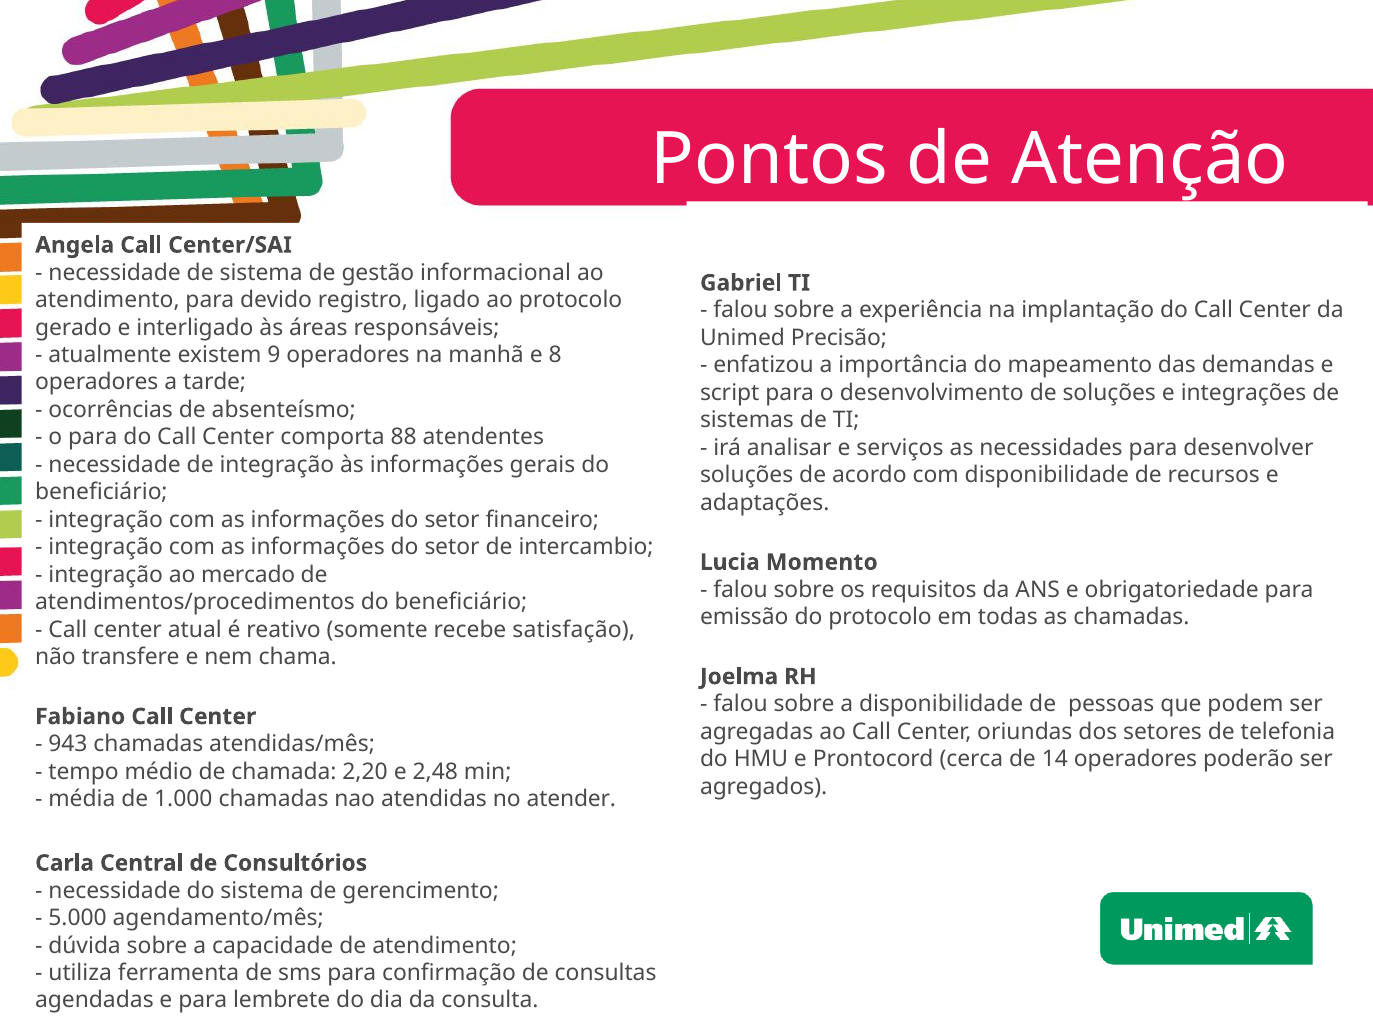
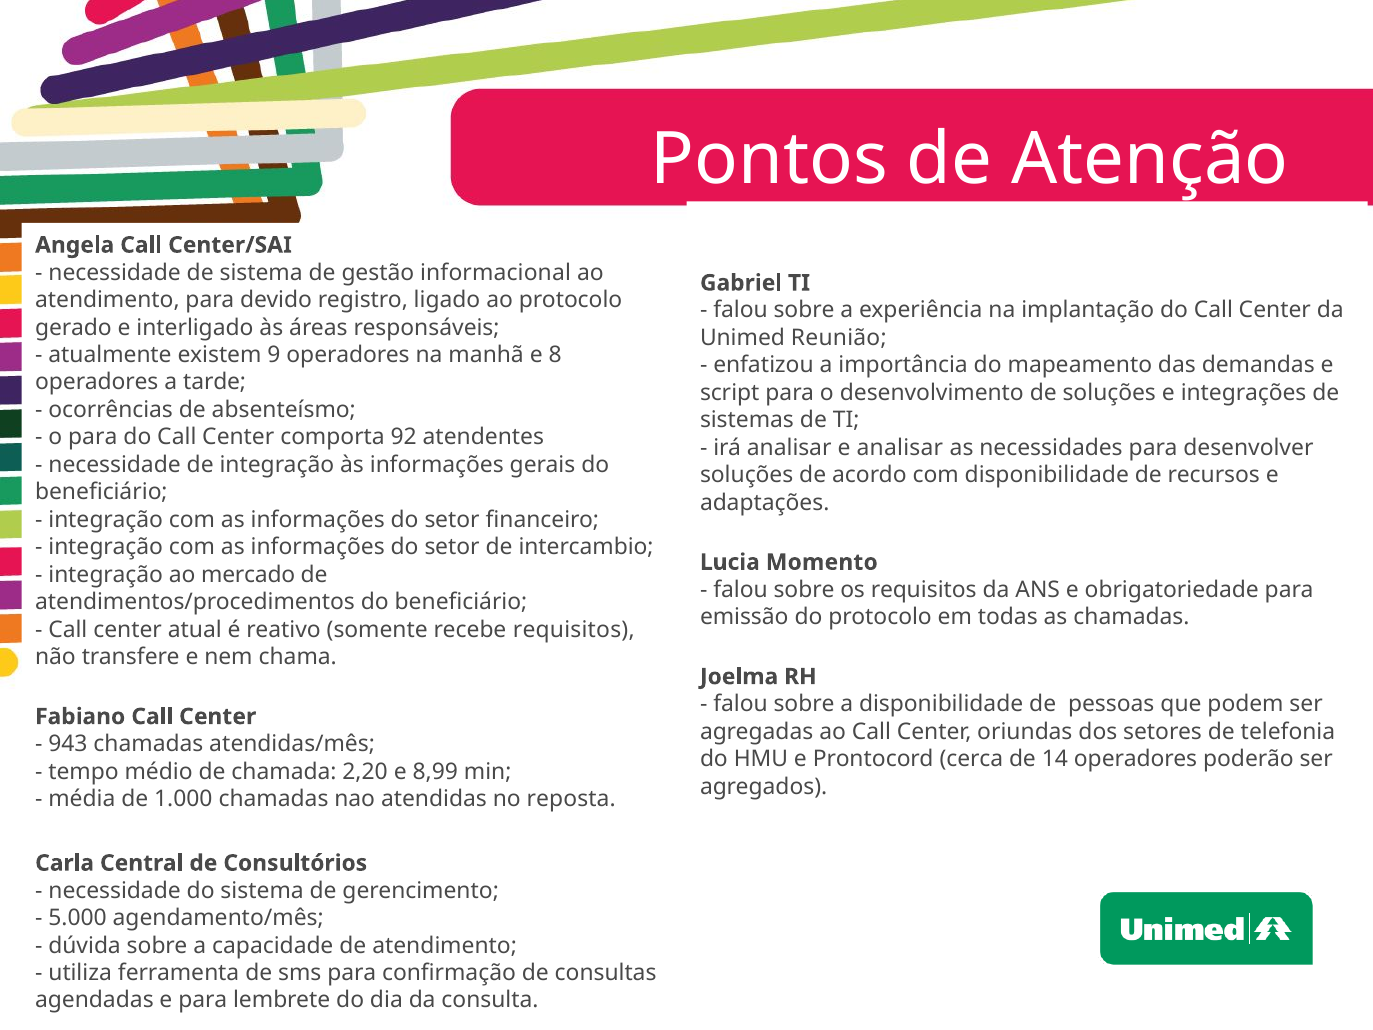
Precisão: Precisão -> Reunião (839, 338)
88: 88 -> 92 (404, 437)
e serviços: serviços -> analisar (900, 448)
recebe satisfação: satisfação -> requisitos (574, 629)
2,48: 2,48 -> 8,99 (435, 771)
atender: atender -> reposta (571, 799)
